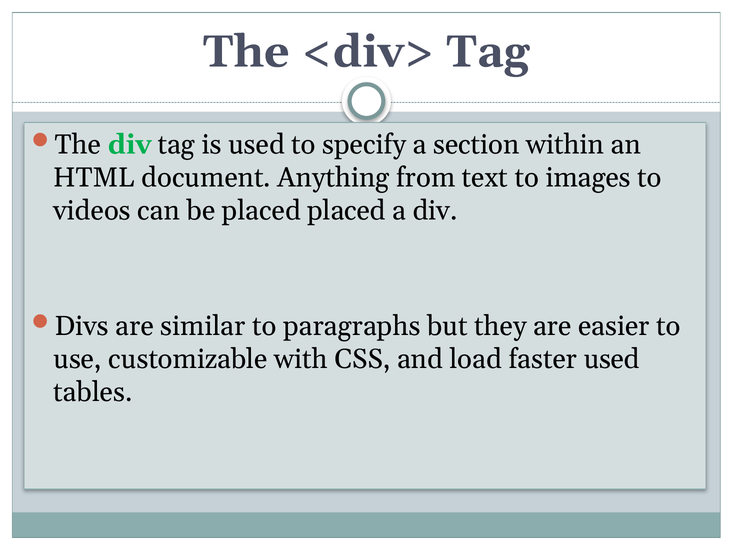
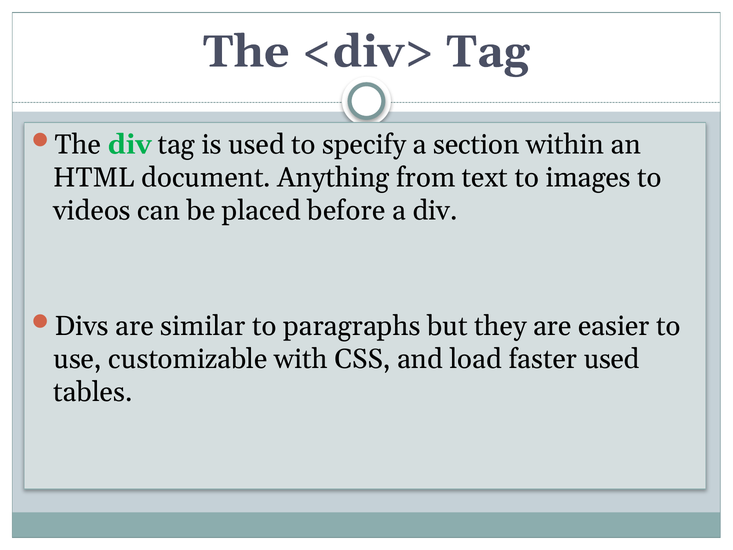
placed placed: placed -> before (346, 210)
